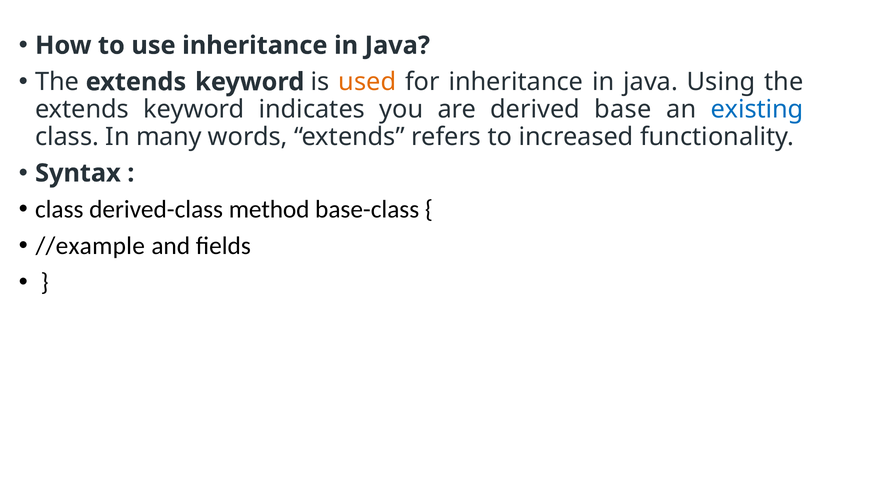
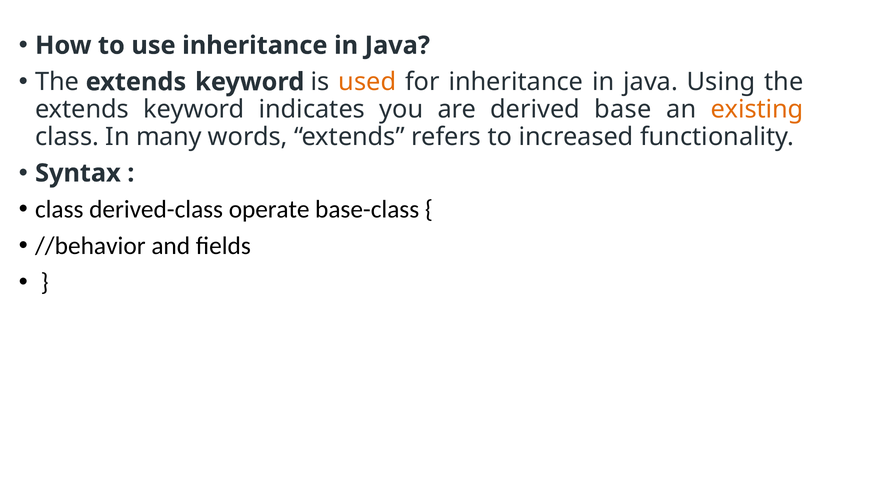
existing colour: blue -> orange (757, 109)
method: method -> operate (269, 210)
//example: //example -> //behavior (90, 246)
